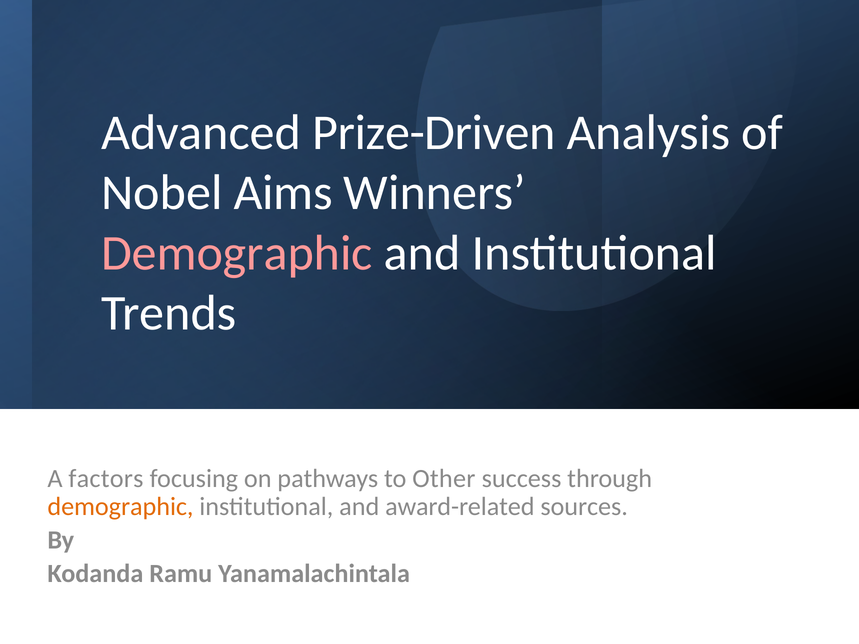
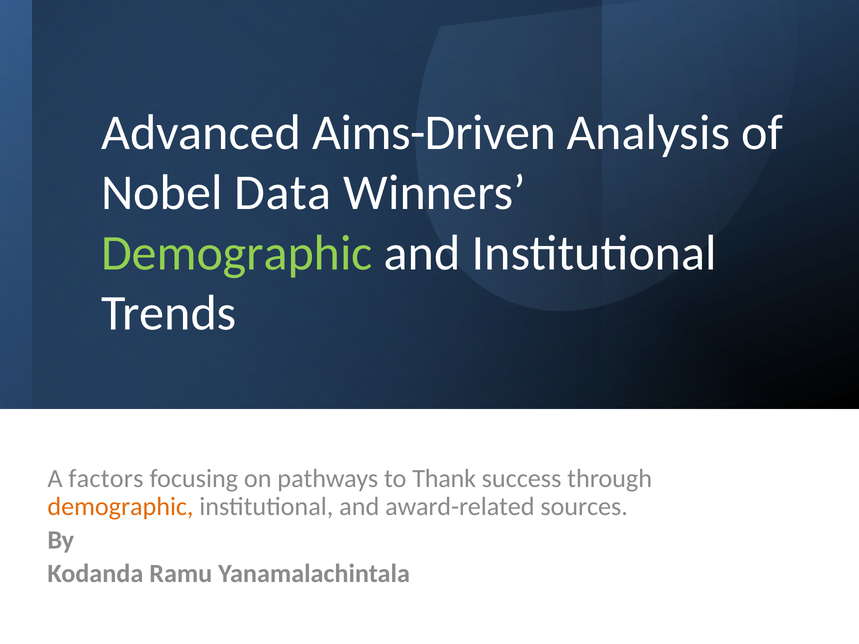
Prize-Driven: Prize-Driven -> Aims-Driven (434, 133)
Aims: Aims -> Data (283, 193)
Demographic colour: pink -> light green (237, 253)
Other: Other -> Thank (444, 479)
